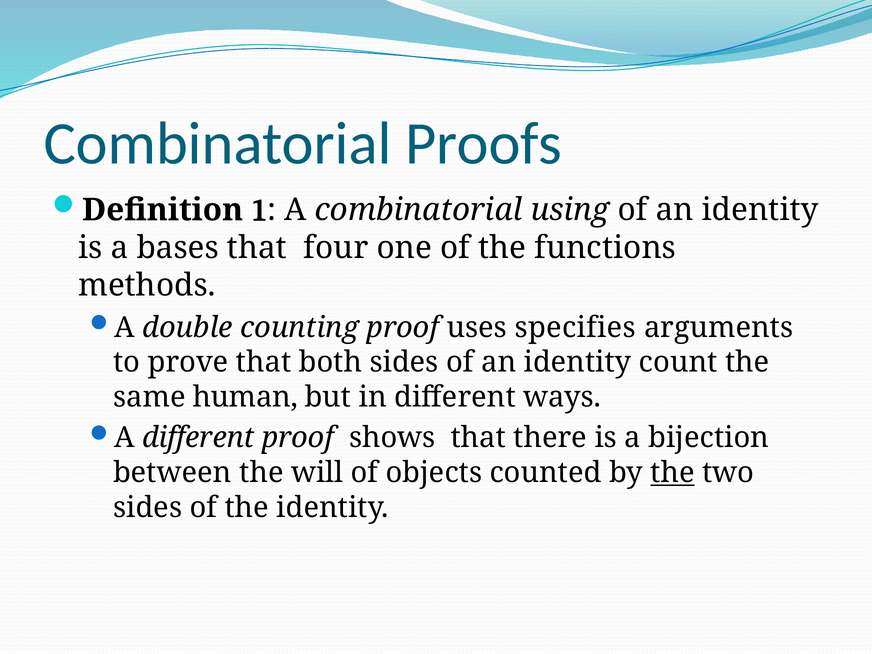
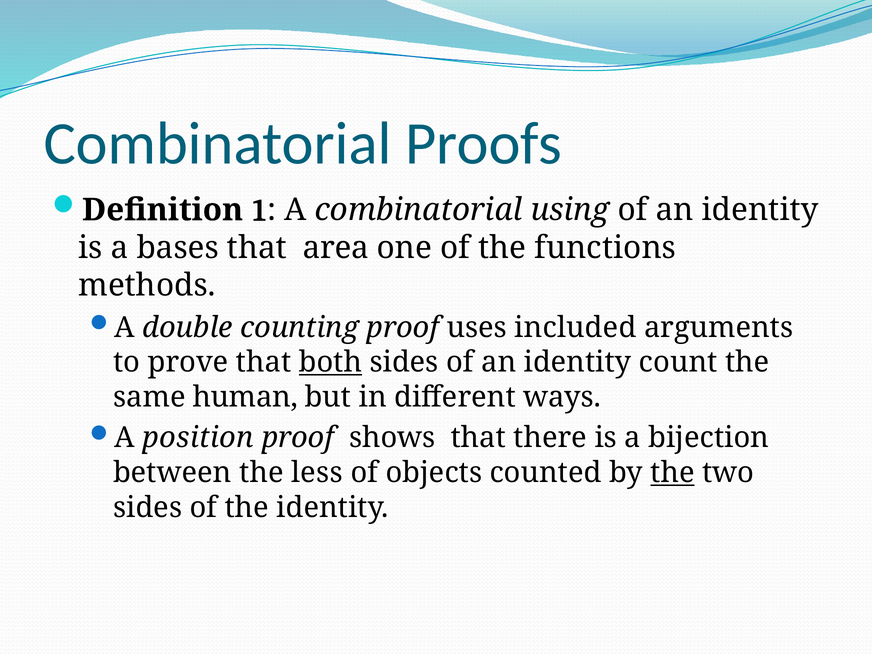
four: four -> area (336, 248)
specifies: specifies -> included (575, 327)
both underline: none -> present (330, 362)
A different: different -> position (198, 438)
will: will -> less (317, 473)
